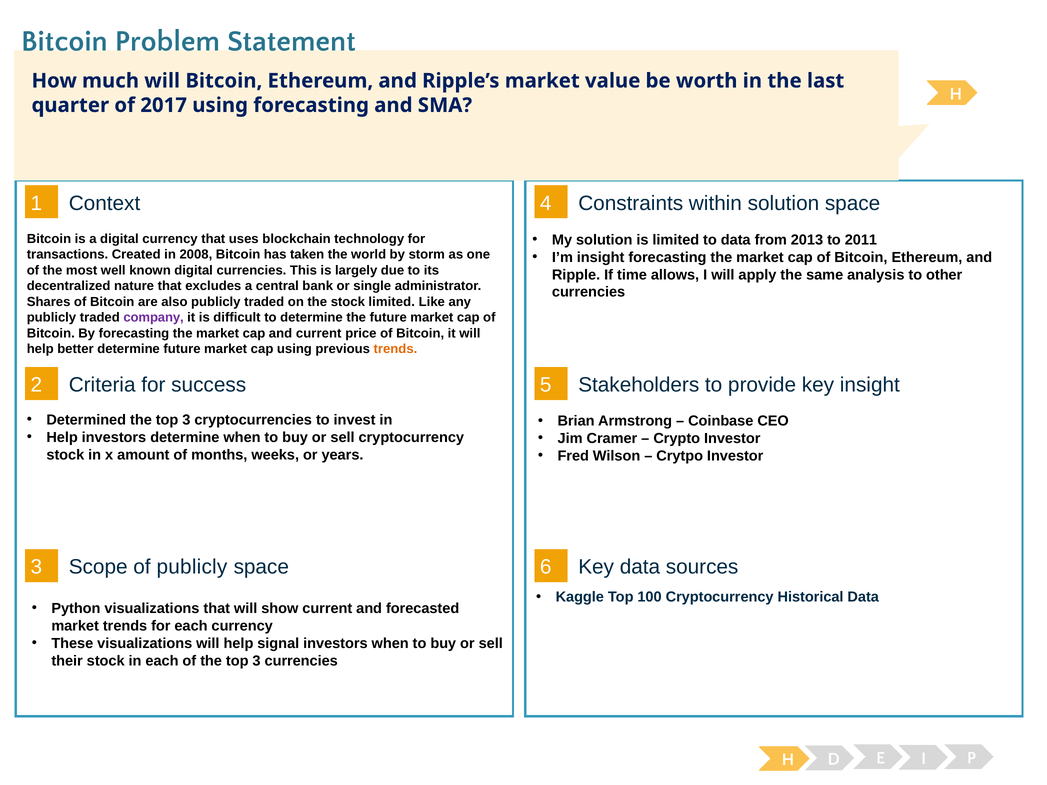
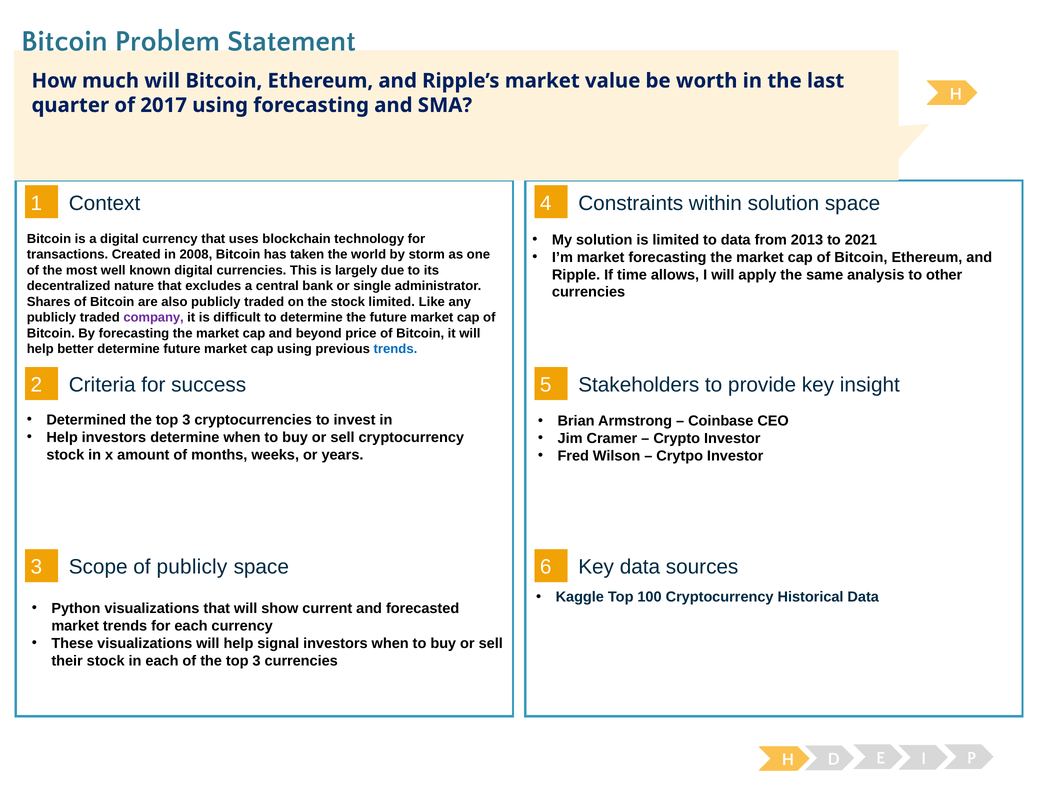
2011: 2011 -> 2021 (861, 240)
I’m insight: insight -> market (601, 257)
and current: current -> beyond (319, 333)
trends colour: orange -> blue (395, 349)
